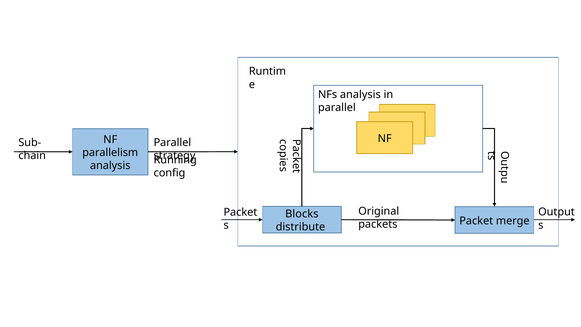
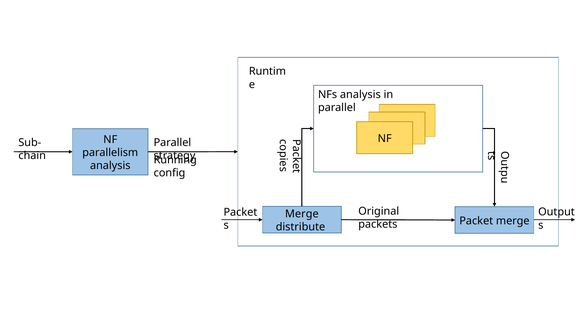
Blocks: Blocks -> Merge (302, 214)
